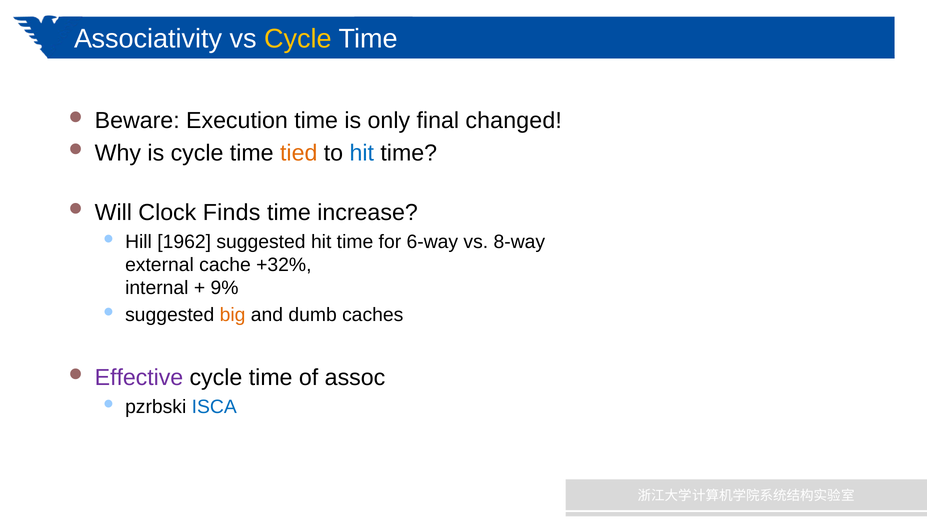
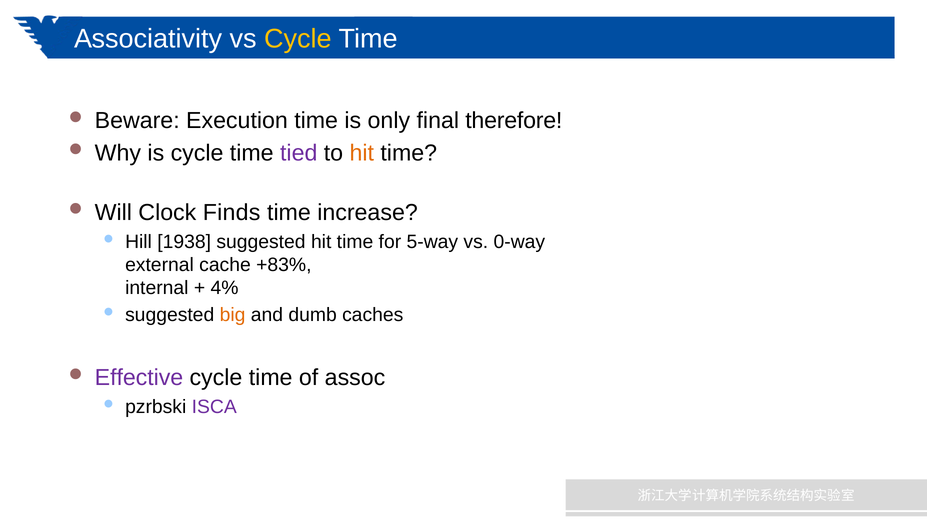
changed: changed -> therefore (514, 121)
tied colour: orange -> purple (299, 153)
hit colour: blue -> orange (362, 153)
1962: 1962 -> 1938 (184, 242)
6-way: 6-way -> 5-way (432, 242)
8-way: 8-way -> 0-way (519, 242)
+32%: +32% -> +83% (284, 265)
9%: 9% -> 4% (224, 288)
ISCA colour: blue -> purple (214, 407)
